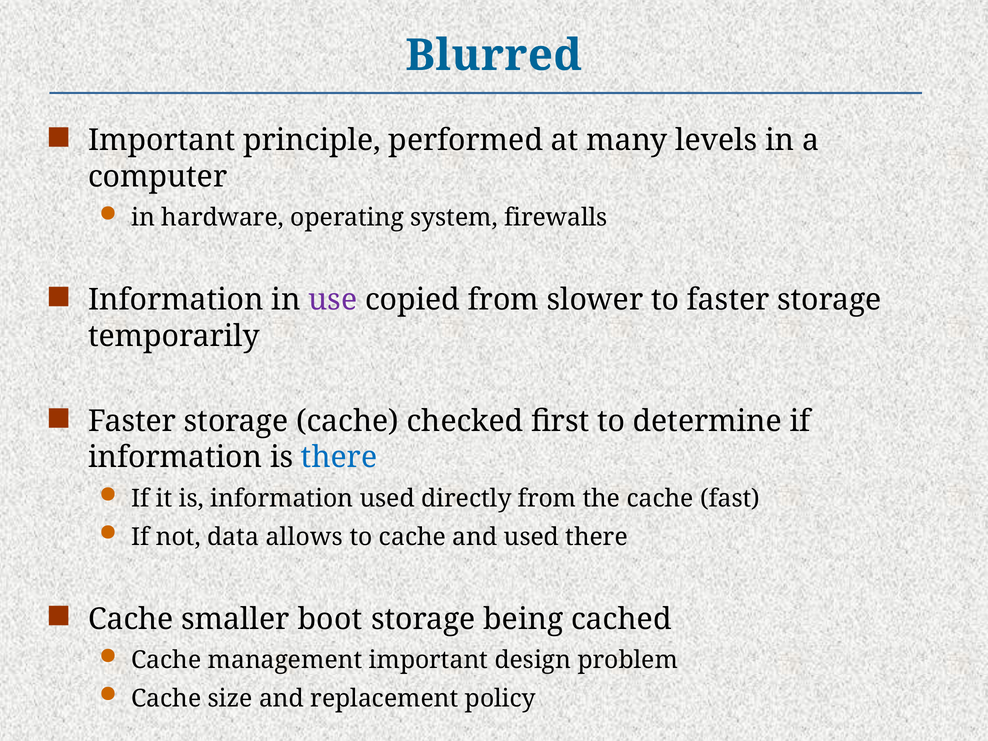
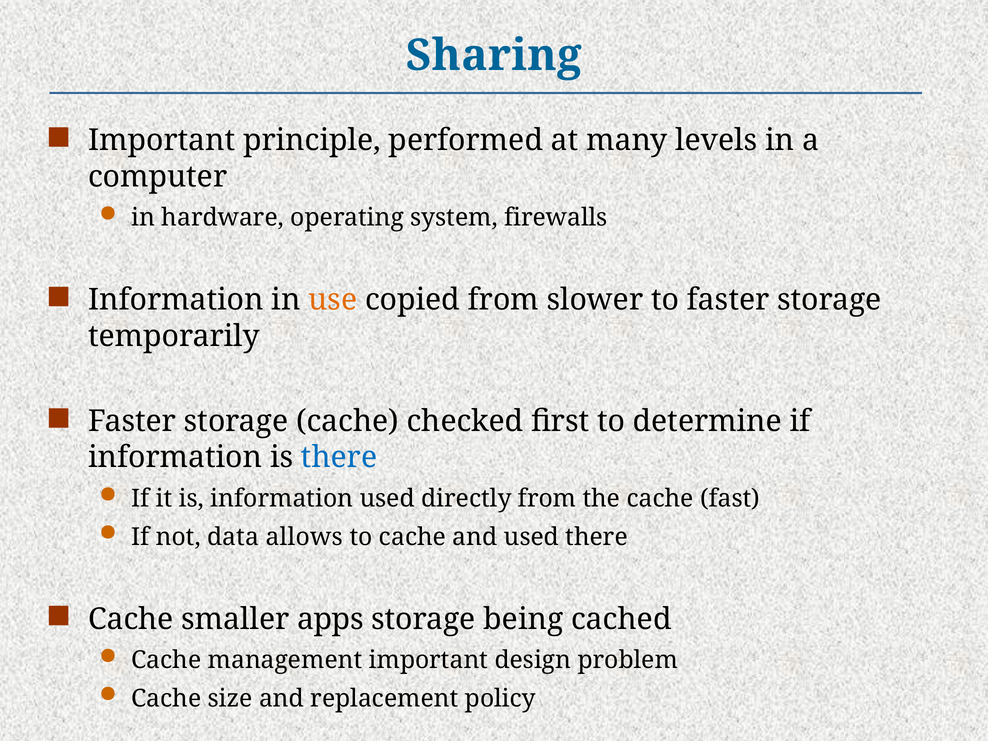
Blurred: Blurred -> Sharing (494, 55)
use colour: purple -> orange (333, 300)
boot: boot -> apps (330, 619)
